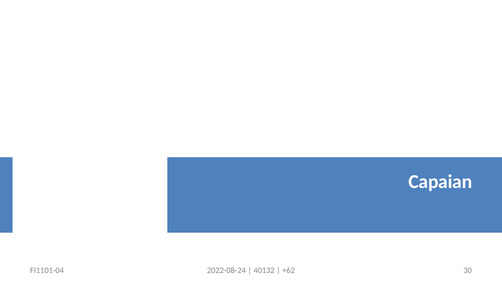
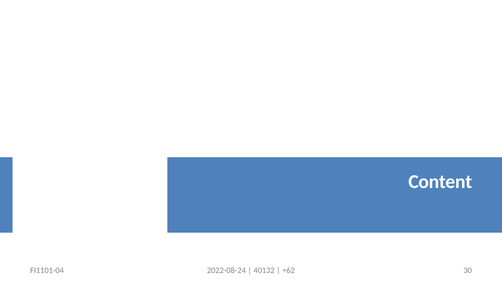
Capaian: Capaian -> Content (440, 181)
